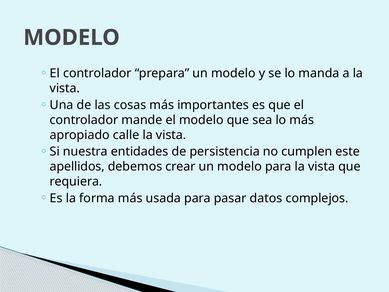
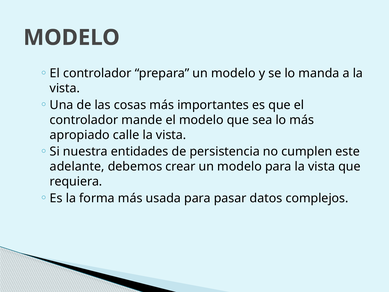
apellidos: apellidos -> adelante (77, 166)
